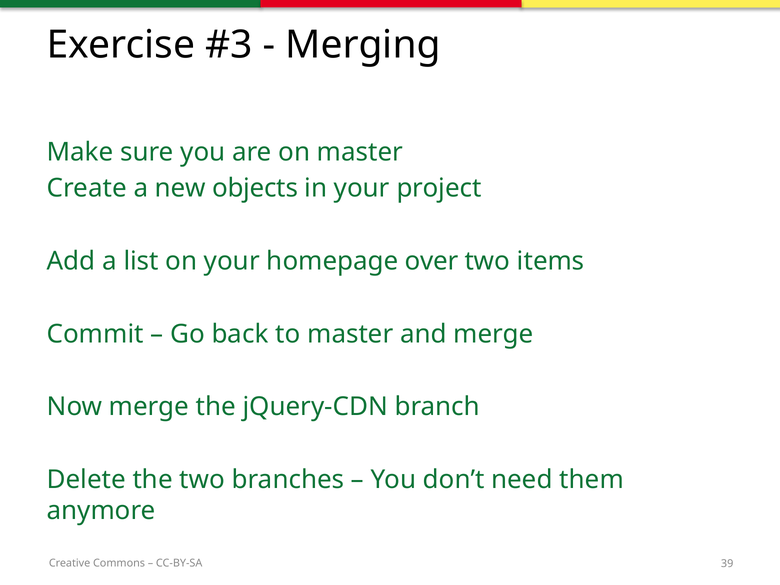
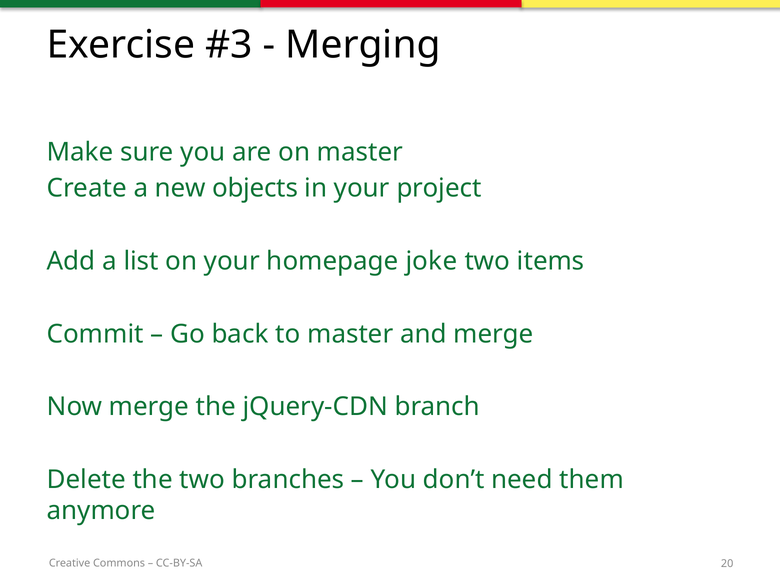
over: over -> joke (431, 261)
39: 39 -> 20 (727, 564)
